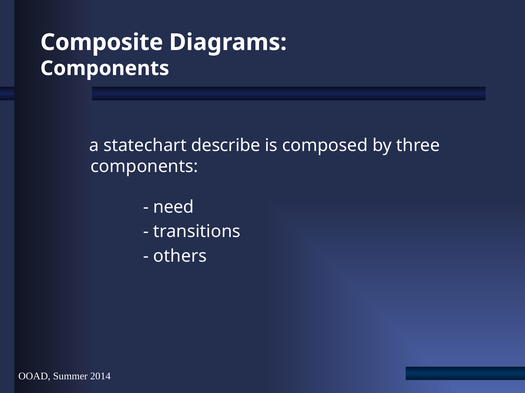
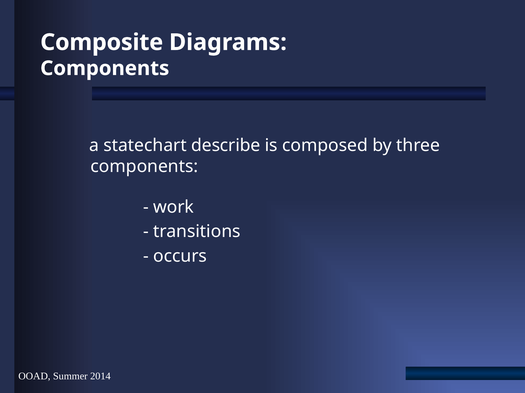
need: need -> work (174, 207)
others: others -> occurs (180, 256)
